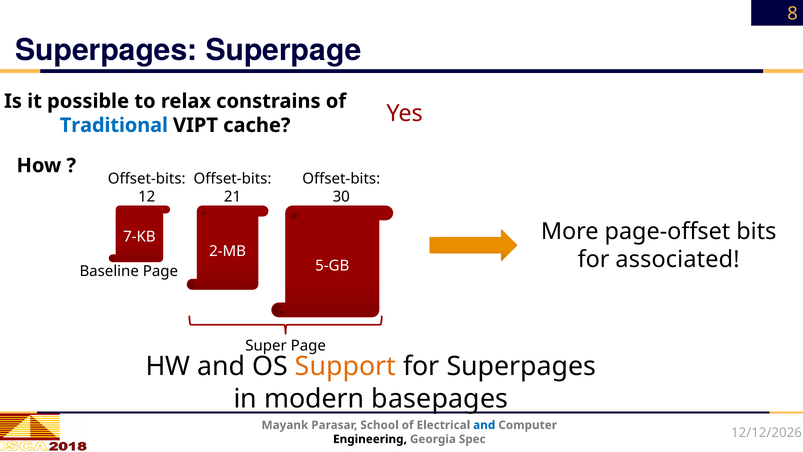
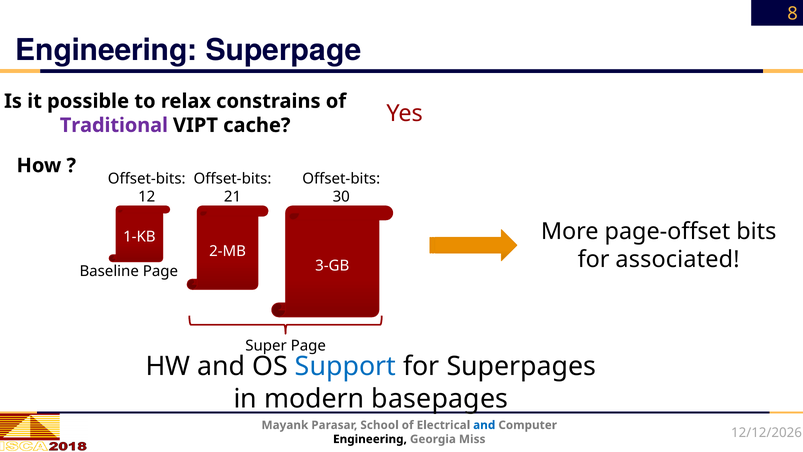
Superpages: Superpages -> Engineering (106, 50)
Traditional colour: blue -> purple (114, 125)
7-KB: 7-KB -> 1-KB (139, 236)
5-GB: 5-GB -> 3-GB (332, 266)
Support colour: orange -> blue (346, 366)
Spec: Spec -> Miss (472, 439)
